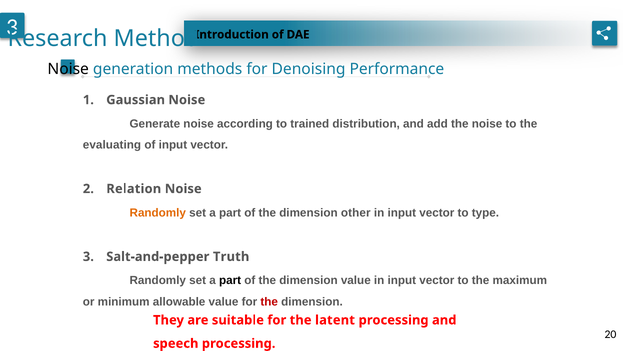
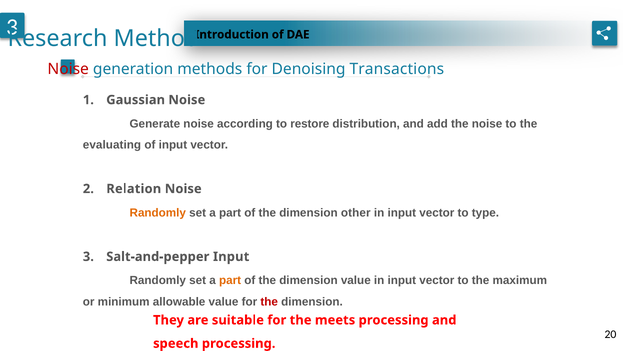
Noise colour: black -> red (68, 69)
Performance: Performance -> Transactions (397, 69)
trained: trained -> restore (310, 124)
Salt-and-pepper Truth: Truth -> Input (231, 256)
part colour: black -> orange (230, 280)
latent: latent -> meets (335, 320)
